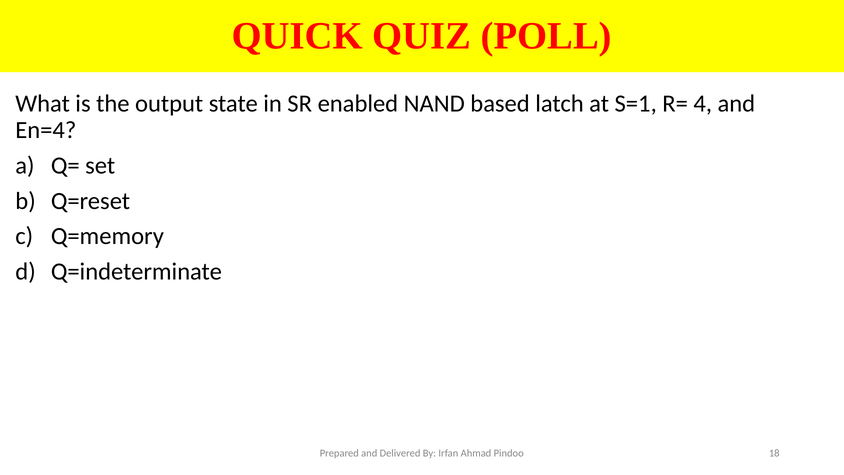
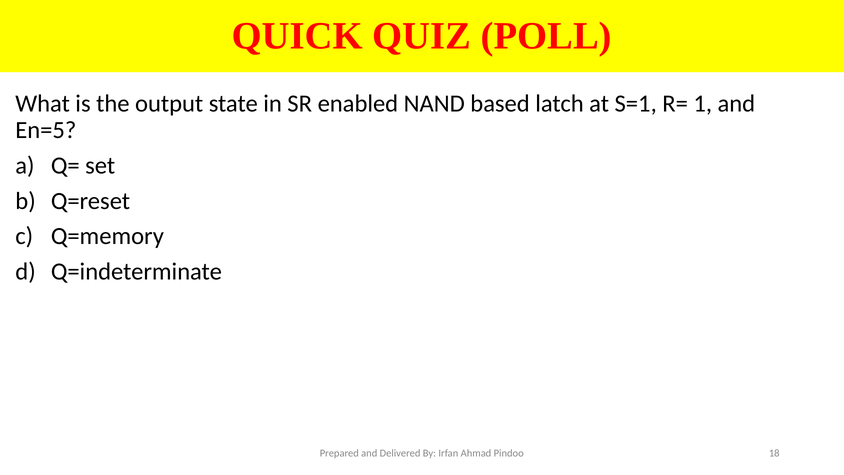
4: 4 -> 1 (703, 103)
En=4: En=4 -> En=5 (46, 130)
